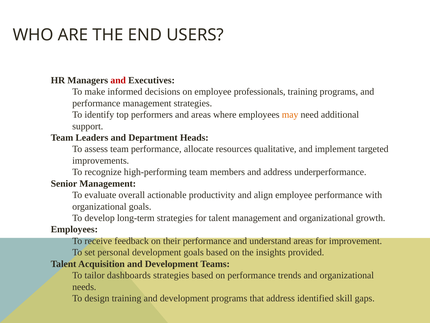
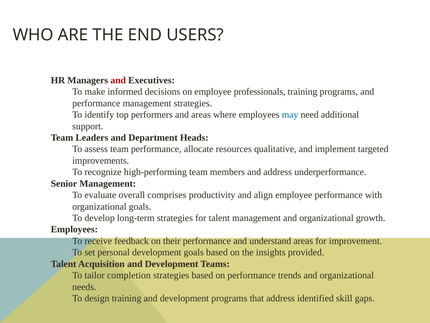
may colour: orange -> blue (290, 115)
actionable: actionable -> comprises (167, 195)
dashboards: dashboards -> completion (129, 275)
